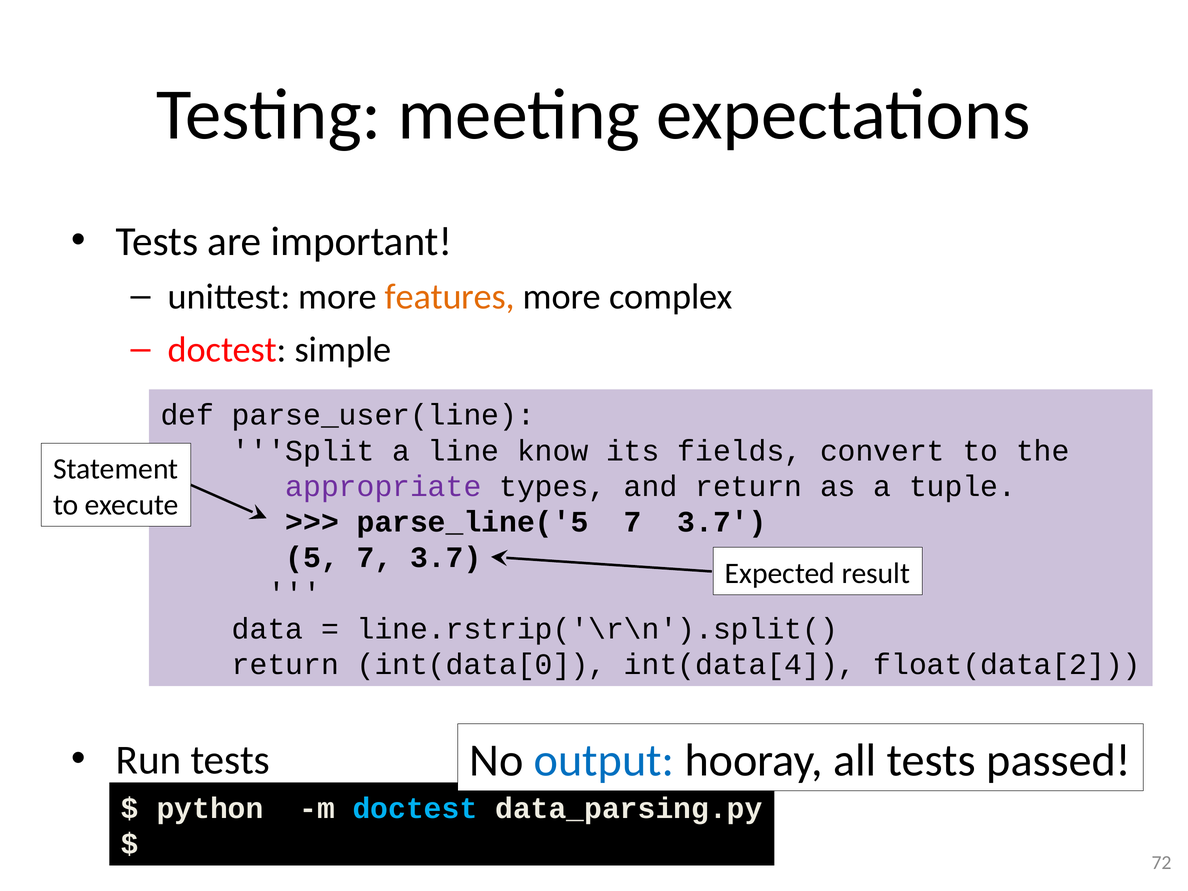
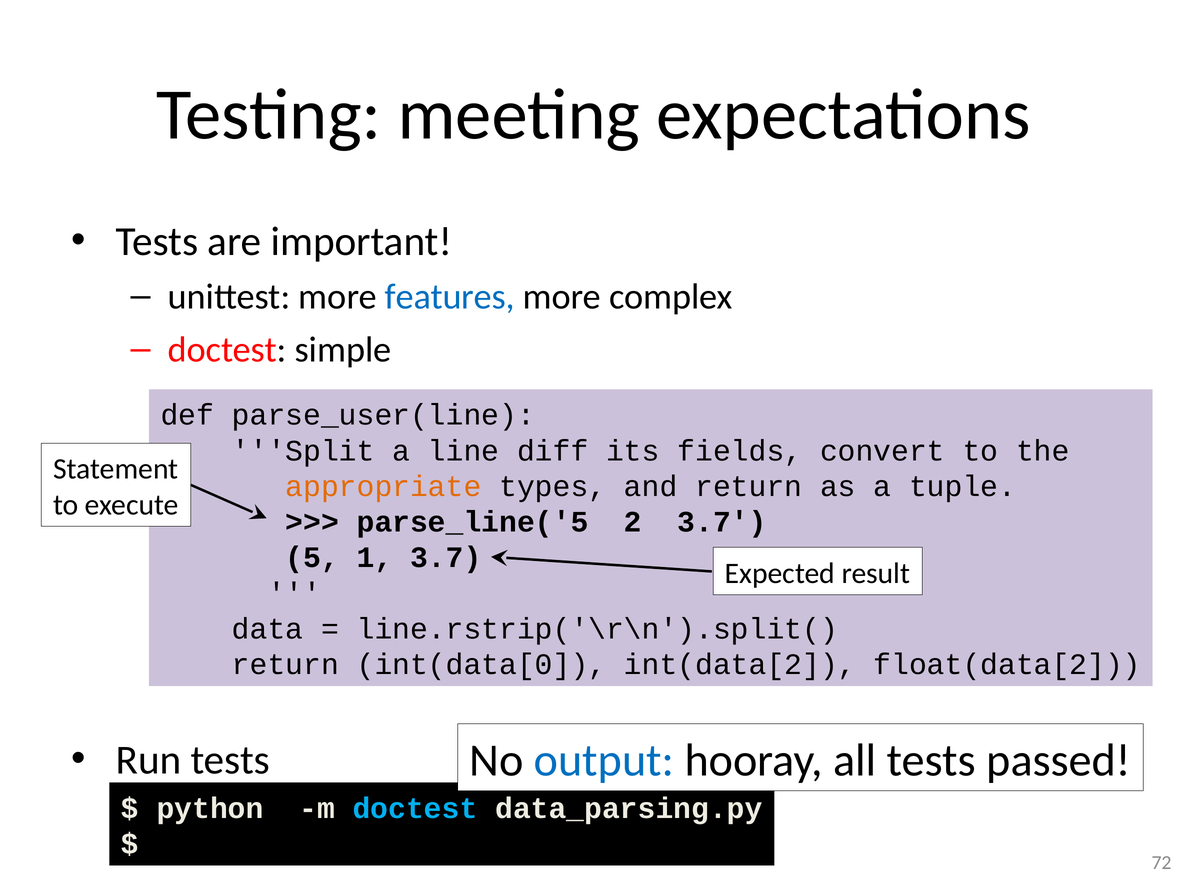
features colour: orange -> blue (450, 297)
know: know -> diff (553, 451)
appropriate colour: purple -> orange (383, 486)
parse_line('5 7: 7 -> 2 (633, 522)
5 7: 7 -> 1 (375, 558)
int(data[4: int(data[4 -> int(data[2 (740, 665)
